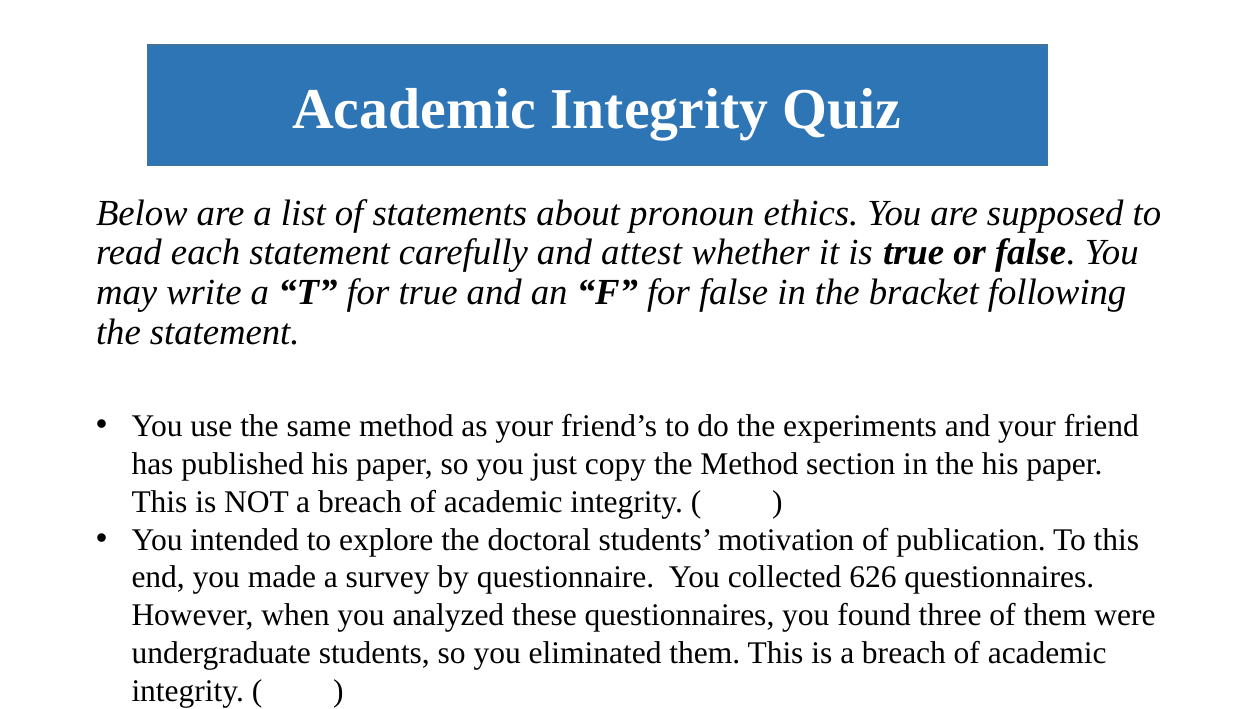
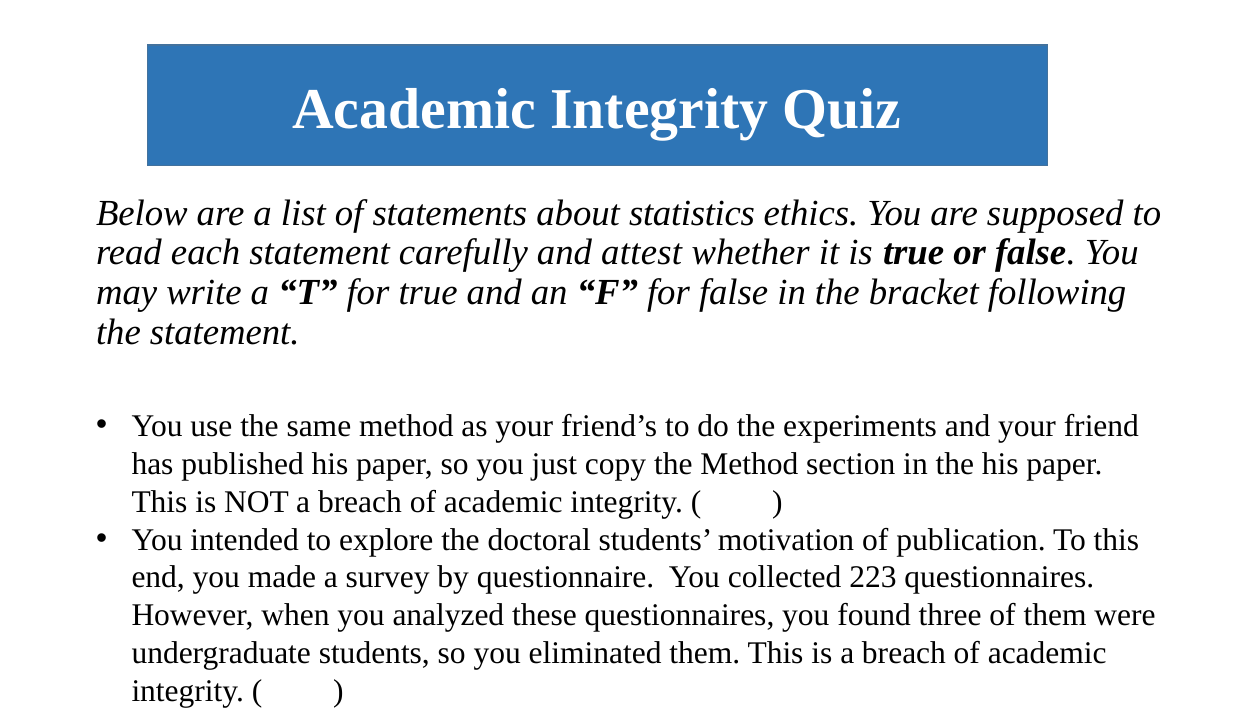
pronoun: pronoun -> statistics (692, 213)
626: 626 -> 223 (873, 577)
